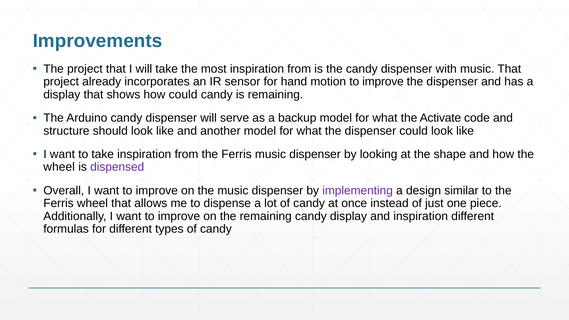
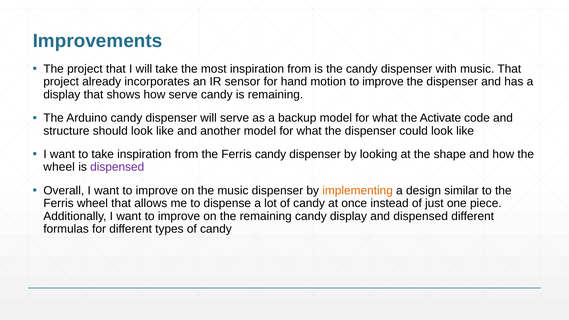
how could: could -> serve (183, 95)
Ferris music: music -> candy (271, 154)
implementing colour: purple -> orange (358, 191)
and inspiration: inspiration -> dispensed (421, 216)
